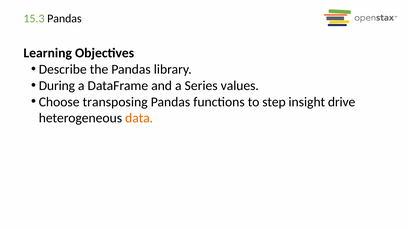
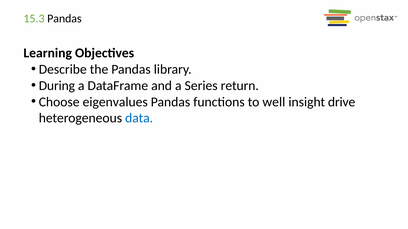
values: values -> return (240, 86)
transposing: transposing -> eigenvalues (115, 102)
step: step -> well (274, 102)
data colour: orange -> blue (139, 118)
